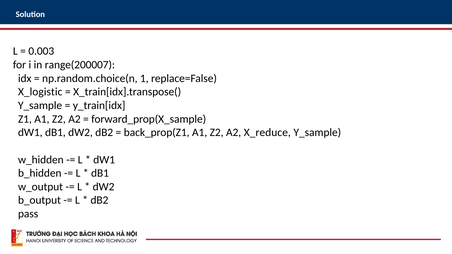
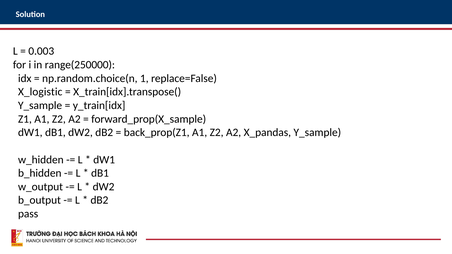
range(200007: range(200007 -> range(250000 (80, 65)
X_reduce: X_reduce -> X_pandas (267, 133)
